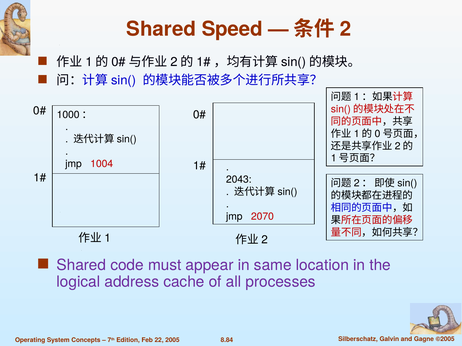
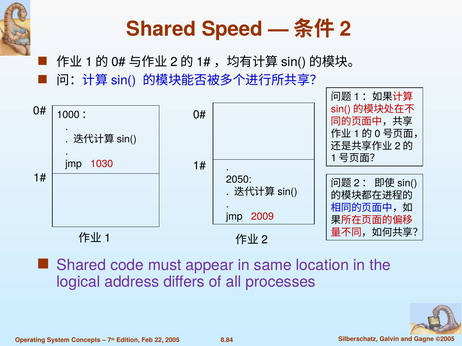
1004: 1004 -> 1030 (102, 164)
2043: 2043 -> 2050 (239, 180)
2070: 2070 -> 2009 (262, 217)
cache: cache -> differs (184, 282)
